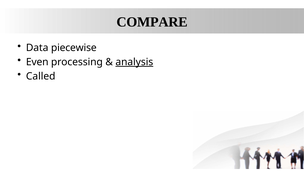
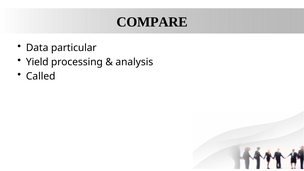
piecewise: piecewise -> particular (74, 48)
Even: Even -> Yield (37, 62)
analysis underline: present -> none (134, 62)
